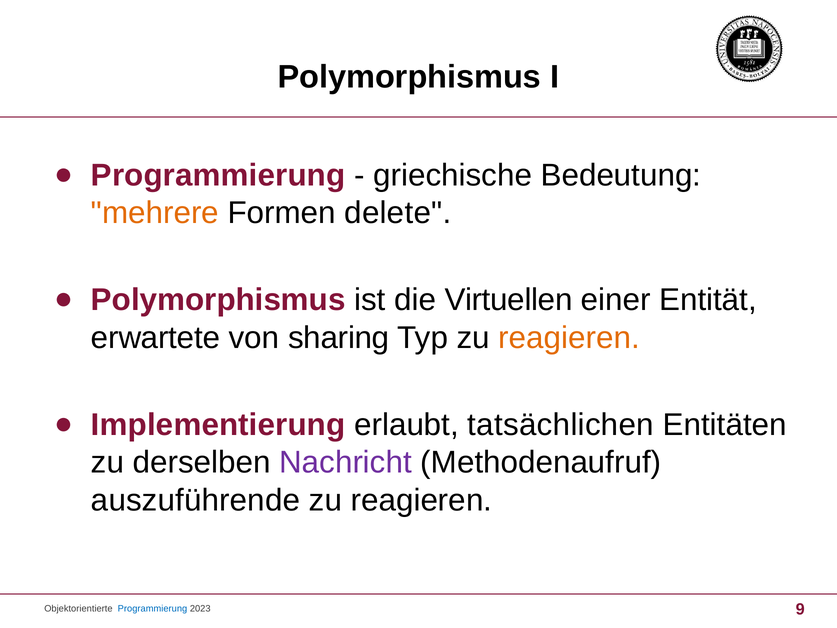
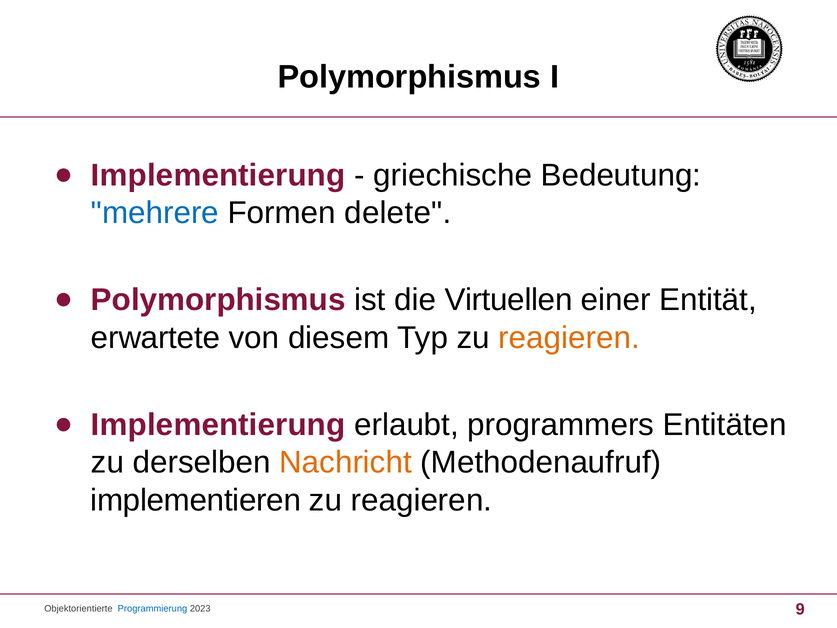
Programmierung: Programmierung -> Implementierung (218, 175)
mehrere colour: orange -> blue (155, 213)
sharing: sharing -> diesem (339, 338)
tatsächlichen: tatsächlichen -> programmers (561, 425)
Nachricht colour: purple -> orange (346, 462)
auszuführende: auszuführende -> implementieren (196, 500)
